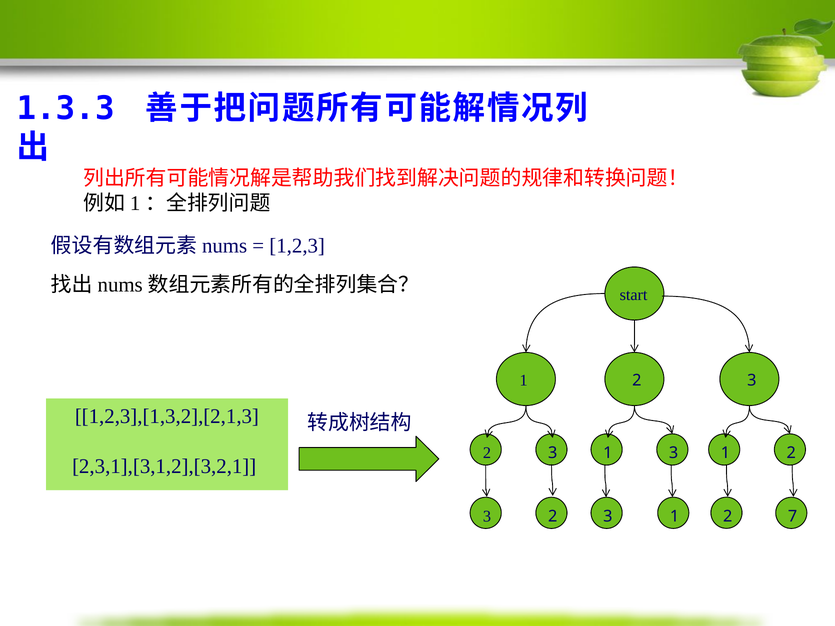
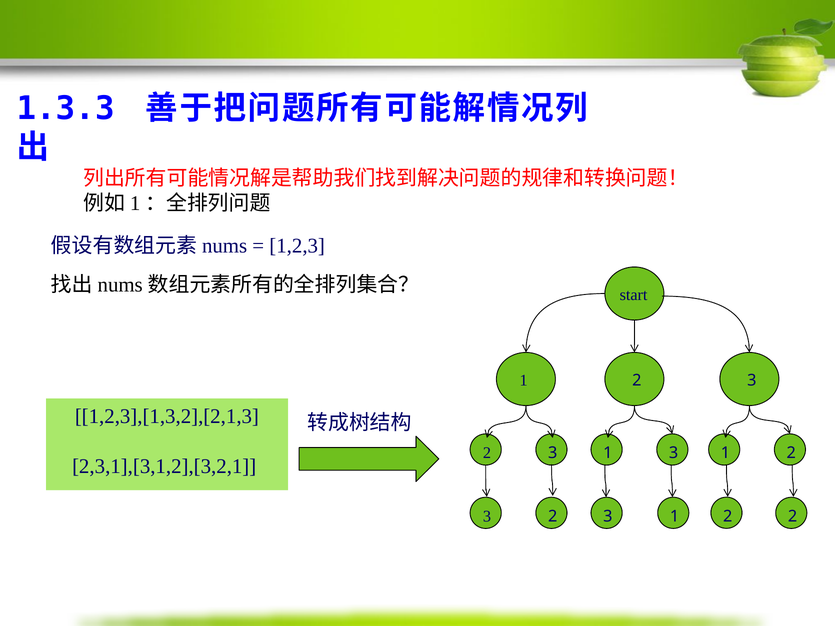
2 7: 7 -> 2 (793, 517)
